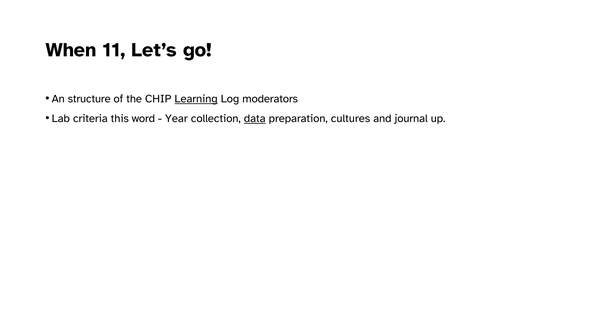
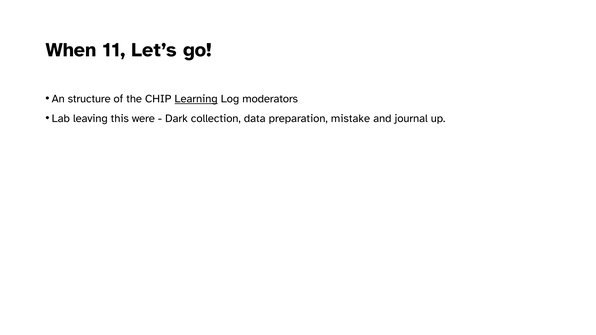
criteria: criteria -> leaving (90, 119)
word: word -> were (143, 119)
Year: Year -> Dark (176, 119)
data underline: present -> none (255, 119)
cultures: cultures -> mistake (350, 119)
